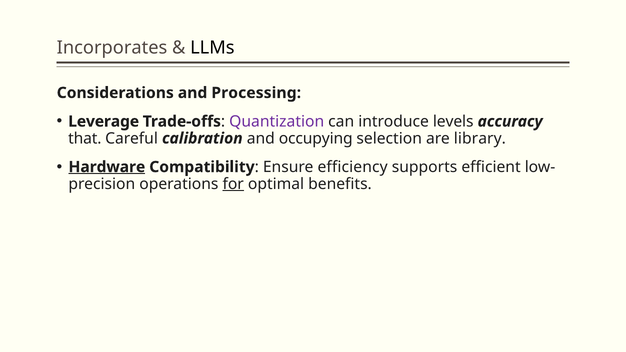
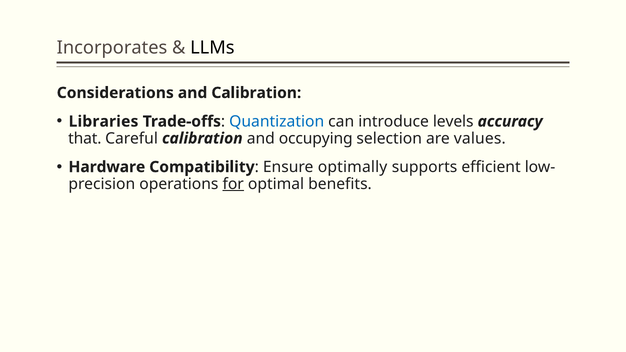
and Processing: Processing -> Calibration (256, 93)
Leverage: Leverage -> Libraries (103, 122)
Quantization colour: purple -> blue (277, 122)
library: library -> values (480, 138)
Hardware underline: present -> none (107, 167)
efficiency: efficiency -> optimally (353, 167)
